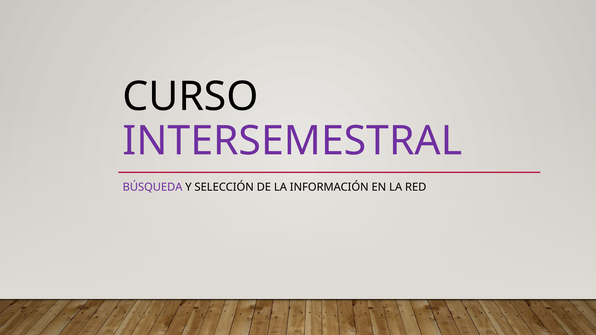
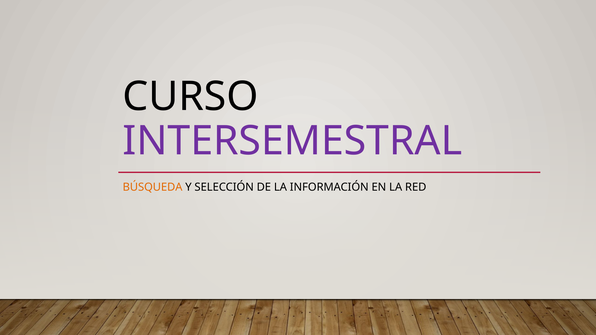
BÚSQUEDA colour: purple -> orange (153, 187)
